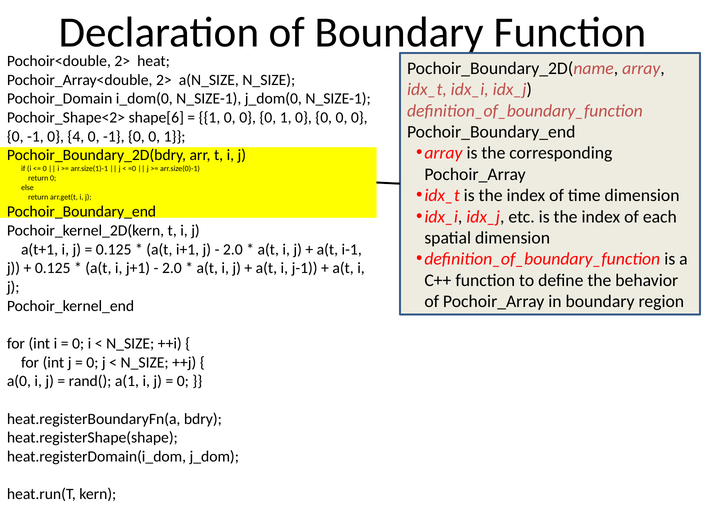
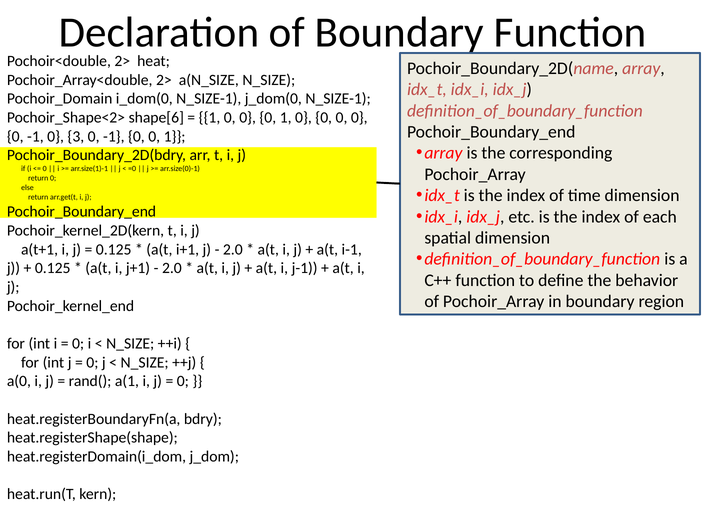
4: 4 -> 3 (76, 136)
